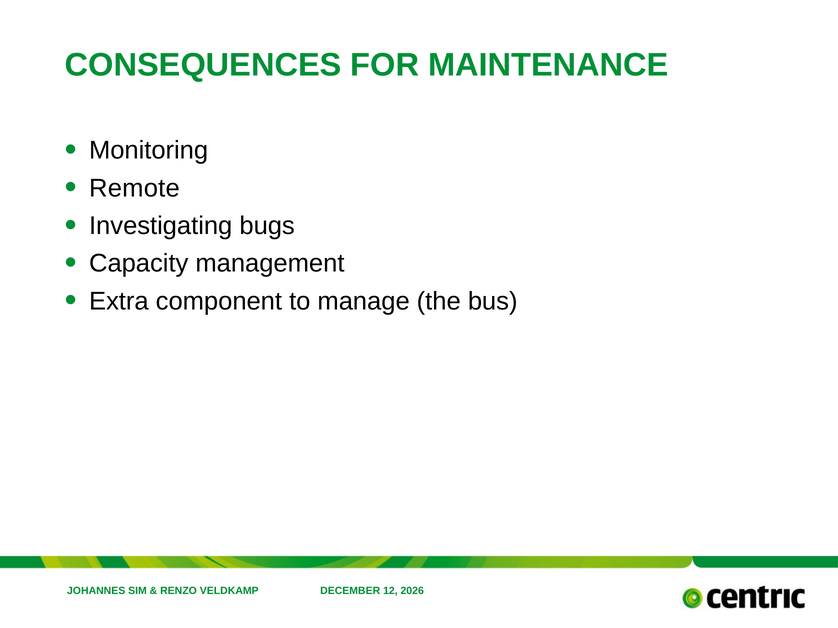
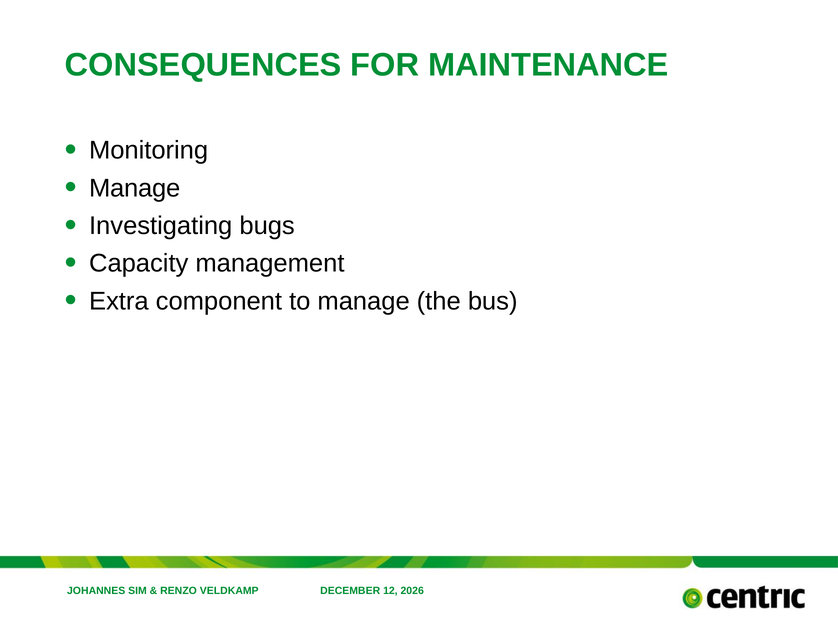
Remote: Remote -> Manage (135, 188)
